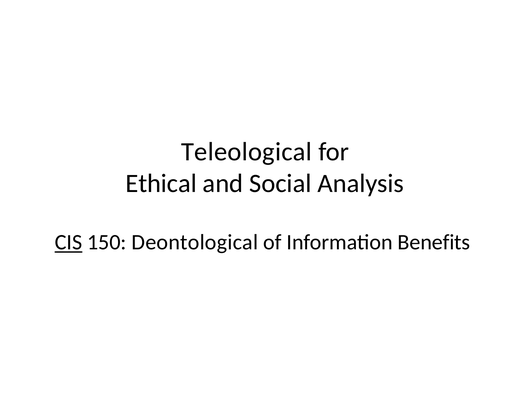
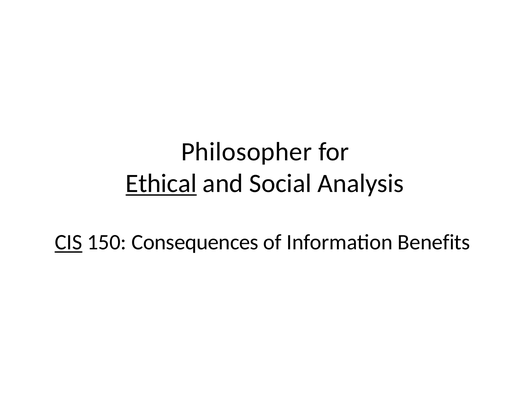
Teleological: Teleological -> Philosopher (246, 152)
Ethical underline: none -> present (161, 184)
Deontological: Deontological -> Consequences (195, 243)
